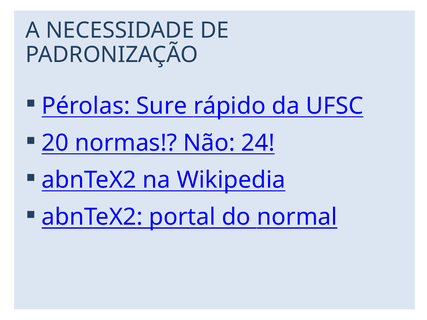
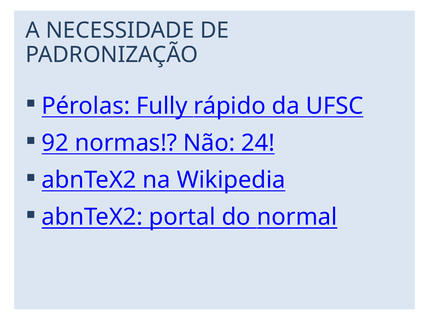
Sure: Sure -> Fully (162, 106)
20: 20 -> 92 (55, 143)
